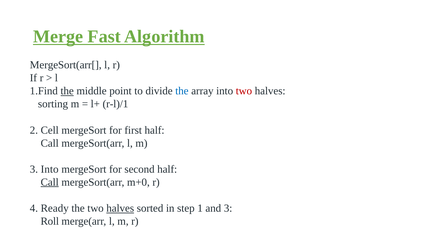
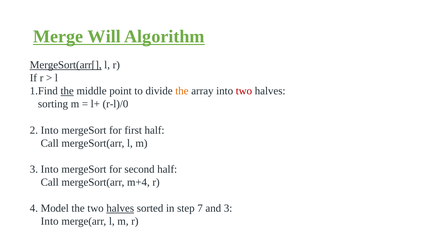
Fast: Fast -> Will (104, 36)
MergeSort(arr[ underline: none -> present (66, 65)
the colour: blue -> orange (182, 91)
r-l)/1: r-l)/1 -> r-l)/0 (115, 104)
2 Cell: Cell -> Into (50, 130)
Call underline: present -> none (50, 182)
m+0: m+0 -> m+4 (138, 182)
Ready: Ready -> Model (55, 208)
1: 1 -> 7 (200, 208)
Roll: Roll -> Into (50, 221)
